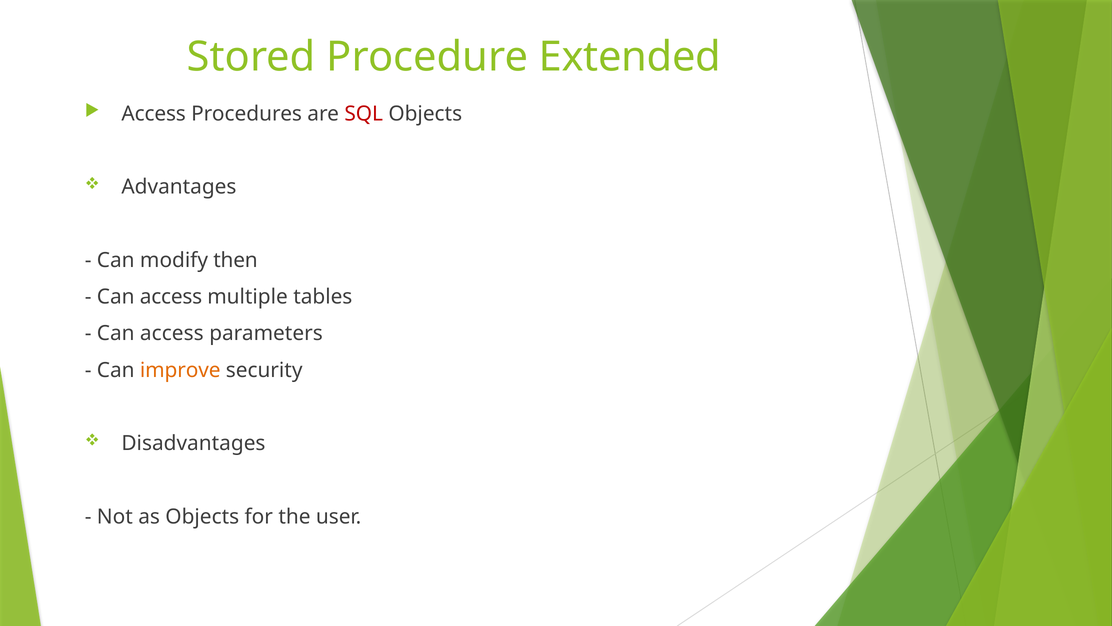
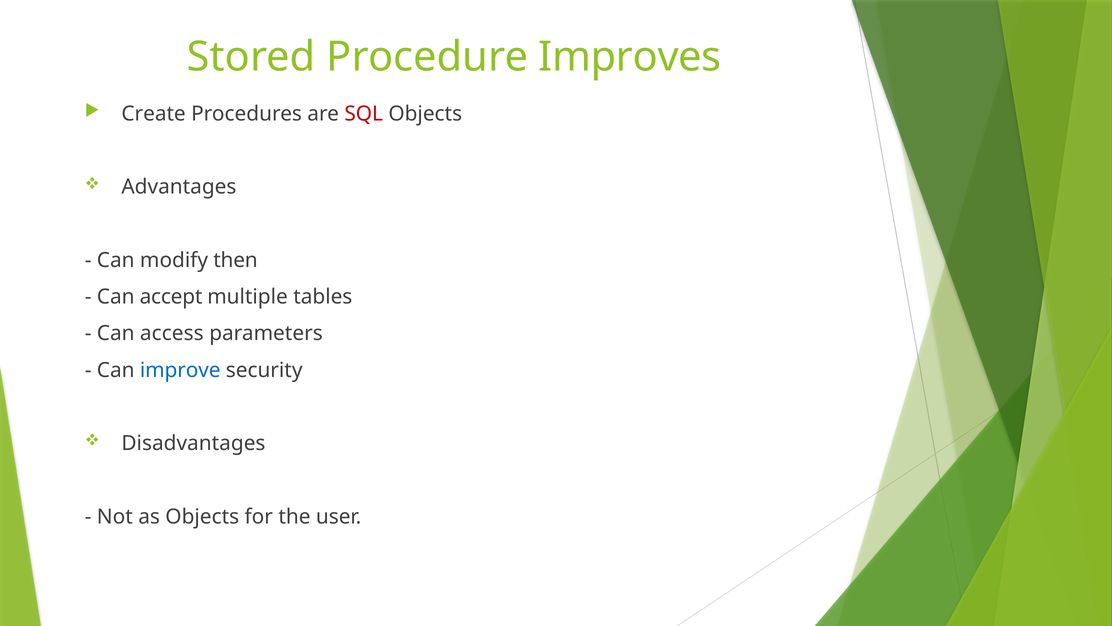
Extended: Extended -> Improves (630, 57)
Access: Access -> Create (154, 114)
access: access -> accept (171, 297)
improve colour: orange -> blue (180, 370)
